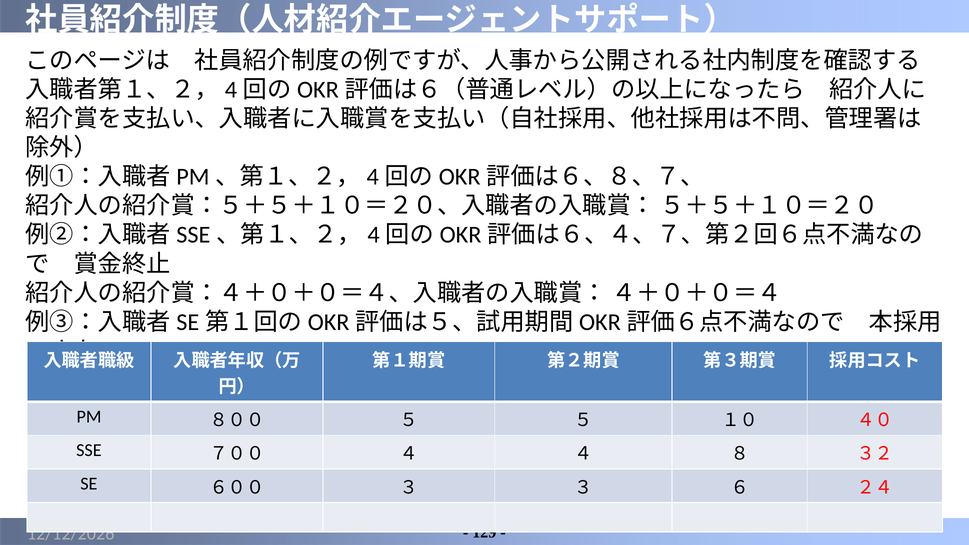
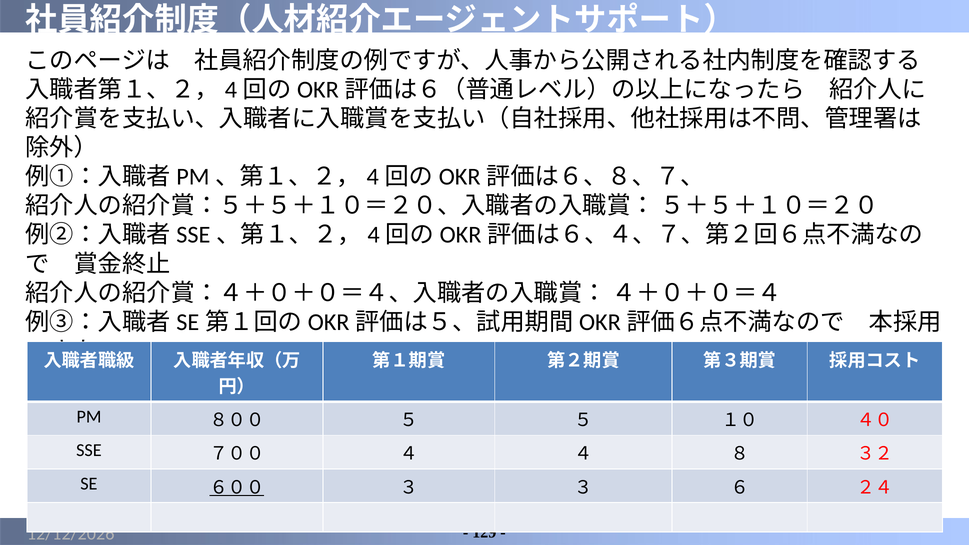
６００ underline: none -> present (237, 488)
